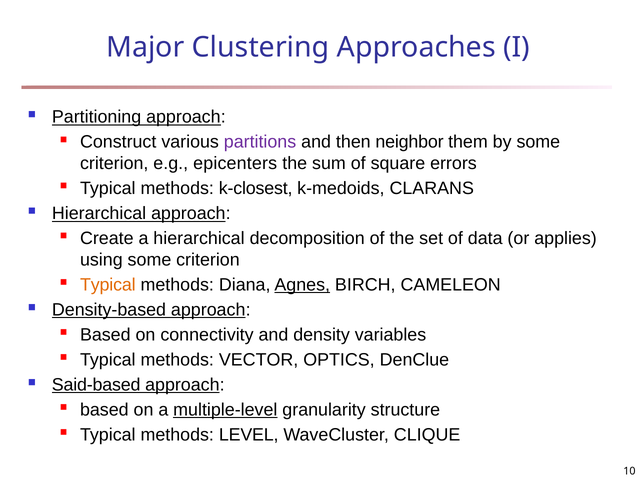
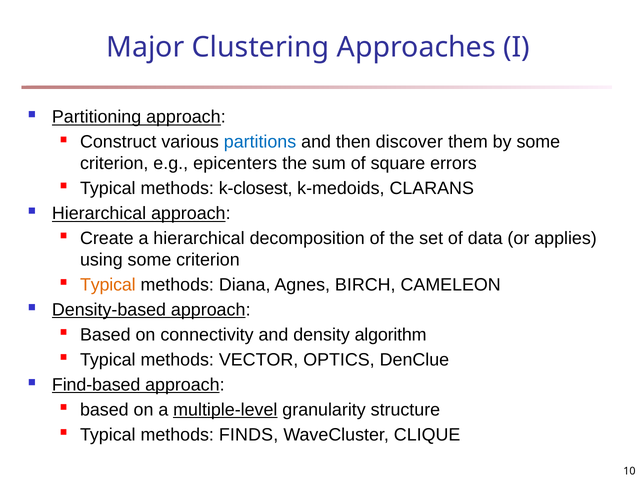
partitions colour: purple -> blue (260, 142)
neighbor: neighbor -> discover (409, 142)
Agnes underline: present -> none (302, 285)
variables: variables -> algorithm (391, 334)
Said-based: Said-based -> Find-based (96, 384)
LEVEL: LEVEL -> FINDS (249, 434)
